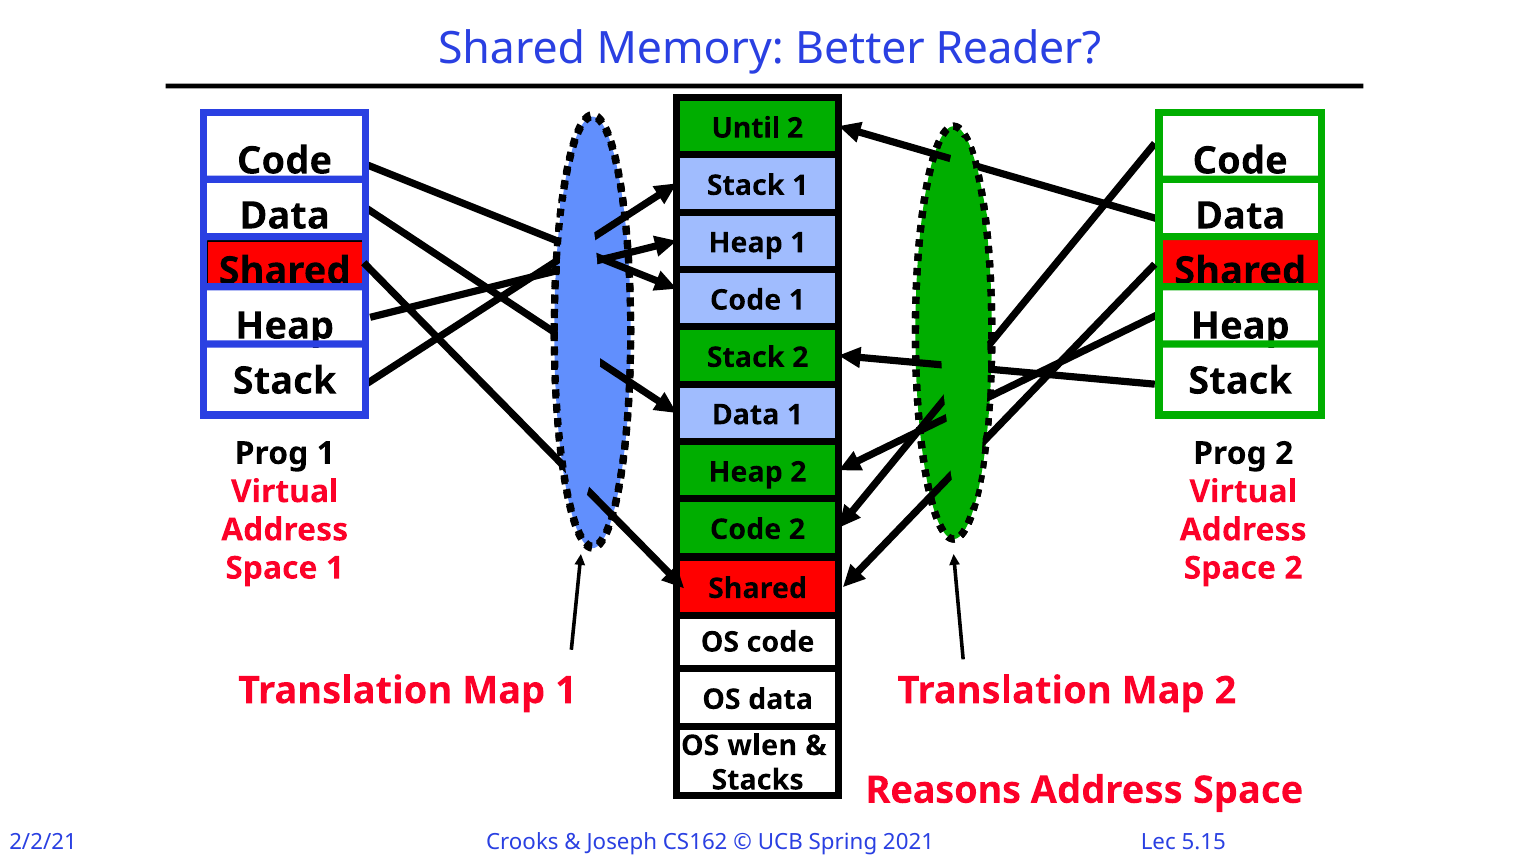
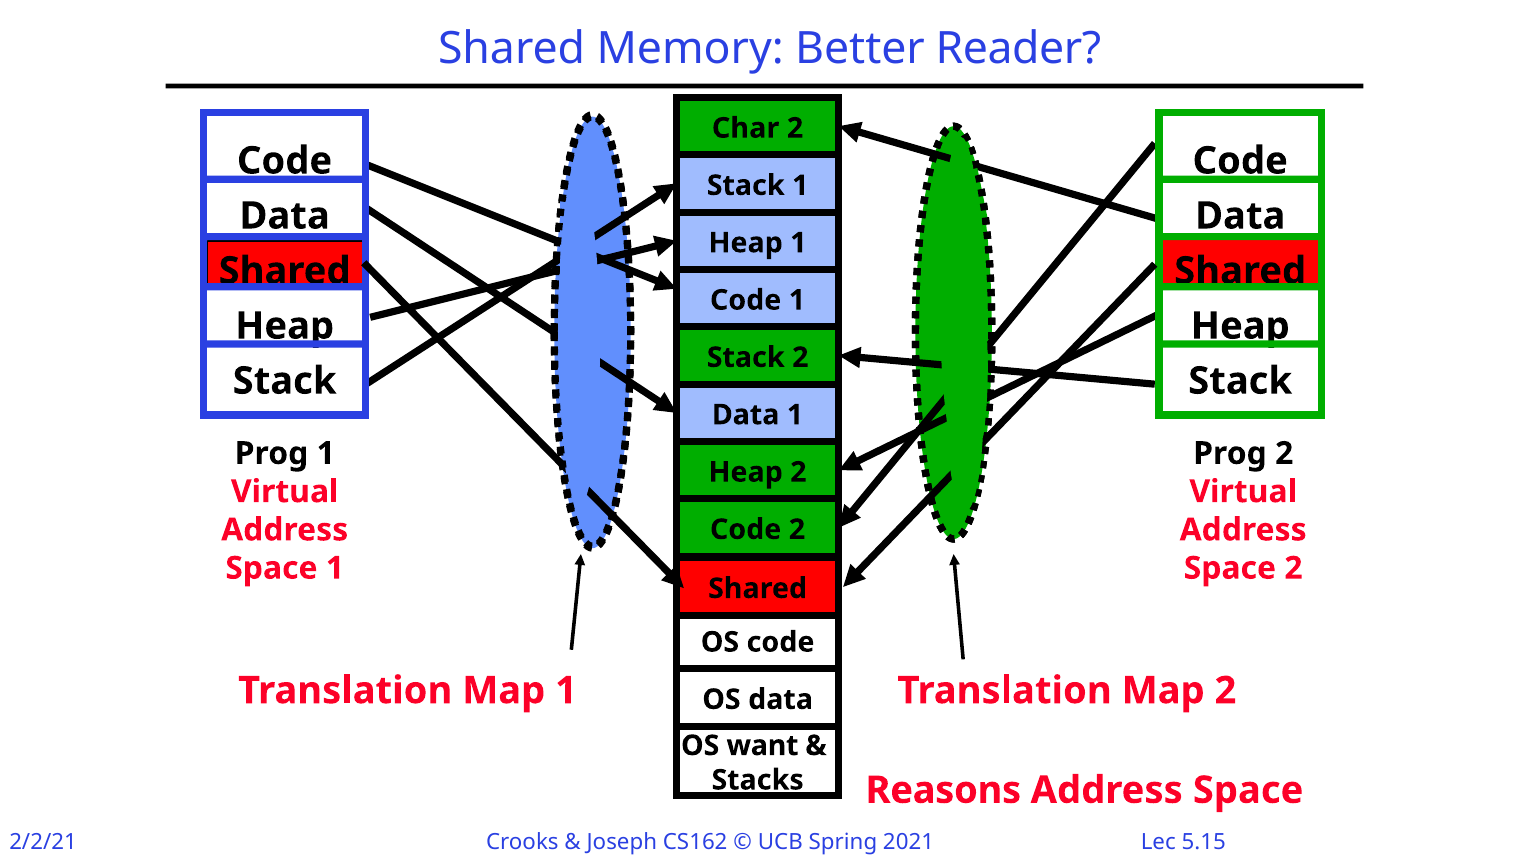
Until: Until -> Char (746, 128)
wlen: wlen -> want (762, 746)
